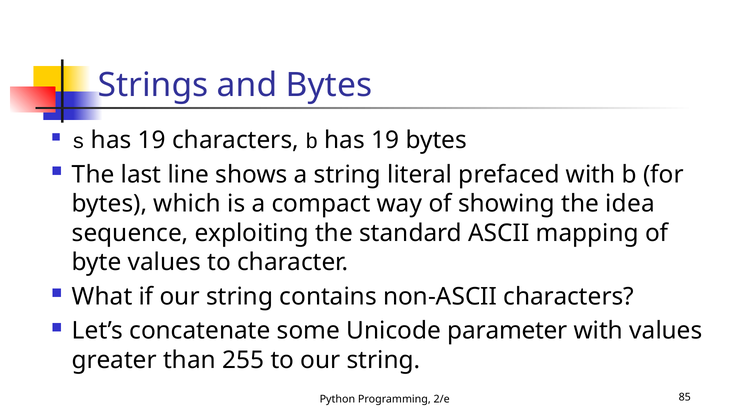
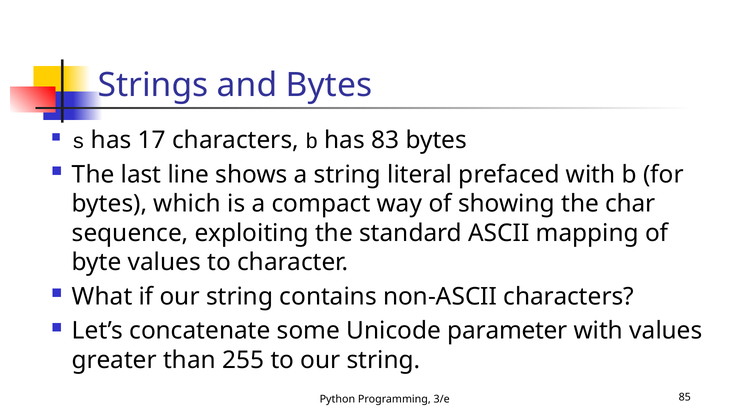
s has 19: 19 -> 17 (152, 140)
b has 19: 19 -> 83 (385, 140)
idea: idea -> char (630, 204)
2/e: 2/e -> 3/e (442, 399)
